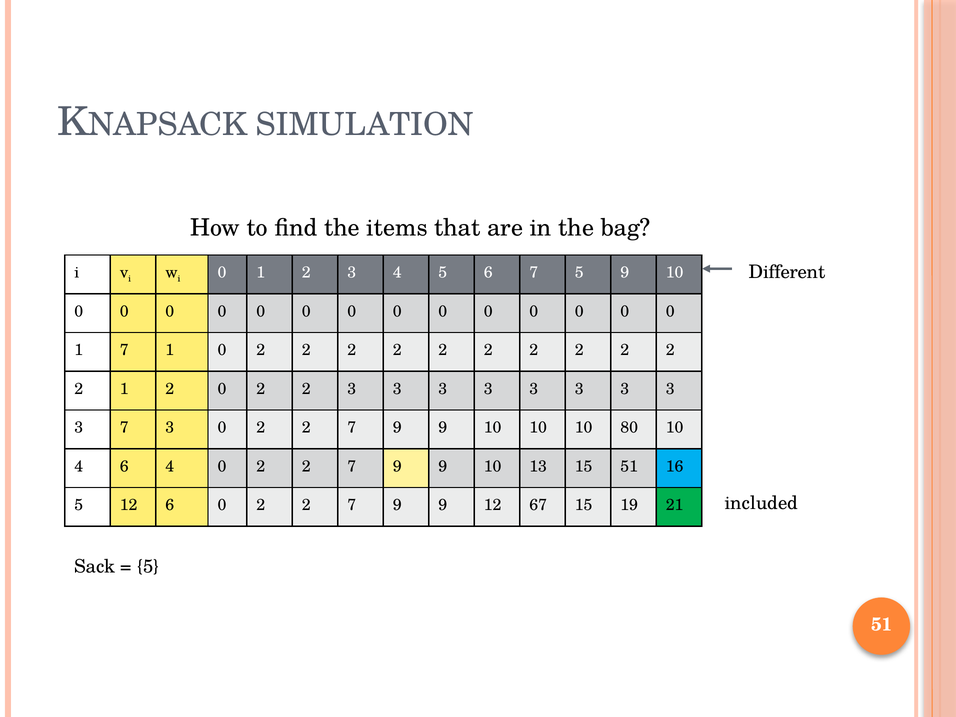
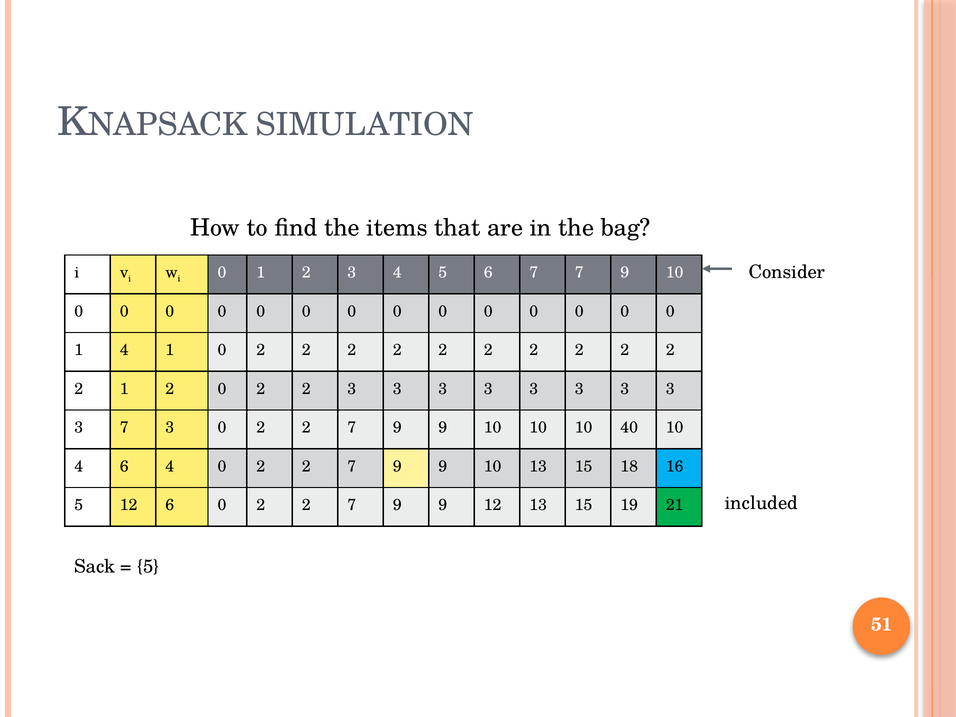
Different: Different -> Consider (787, 272)
7 5: 5 -> 7 (579, 273)
1 7: 7 -> 4 (124, 350)
80: 80 -> 40 (629, 428)
15 51: 51 -> 18 (629, 466)
12 67: 67 -> 13 (538, 505)
